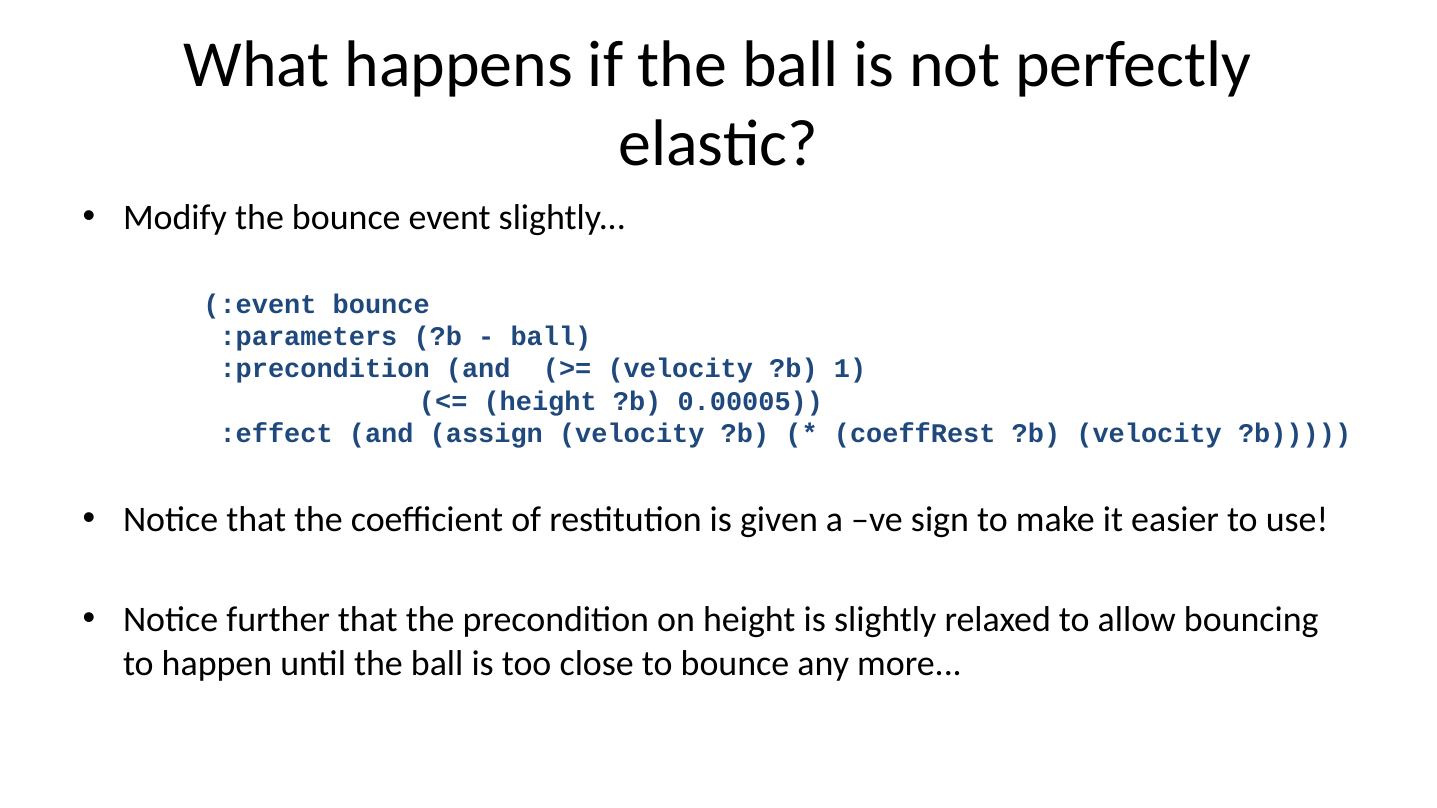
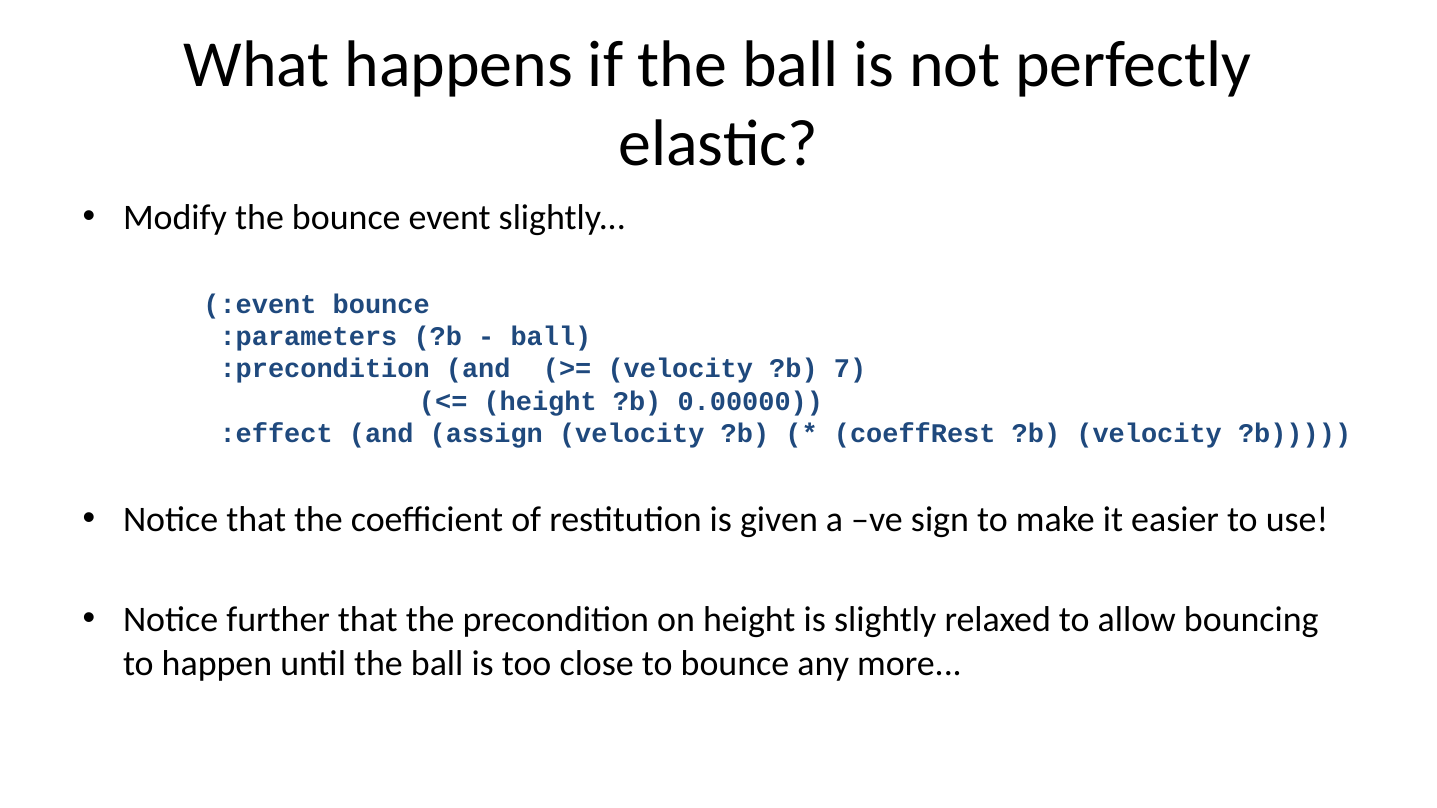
1: 1 -> 7 (850, 369)
0.00005: 0.00005 -> 0.00000 (750, 401)
